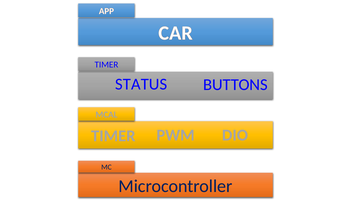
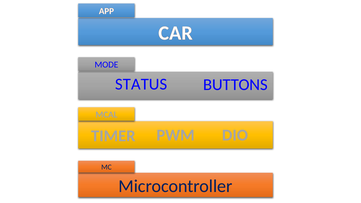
TIMER: TIMER -> MODE (106, 65)
